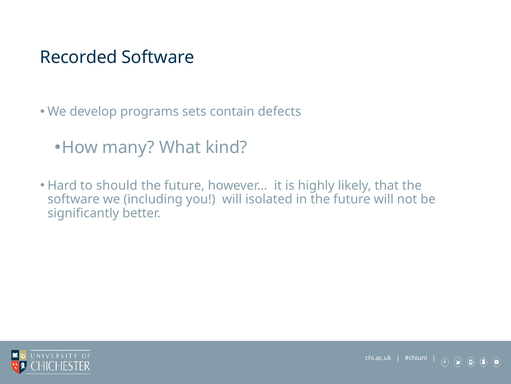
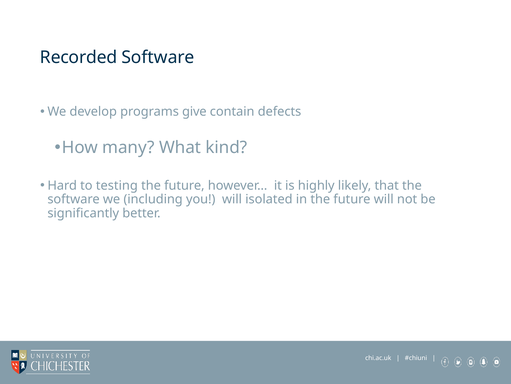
sets: sets -> give (194, 111)
should: should -> testing (117, 185)
